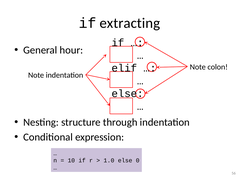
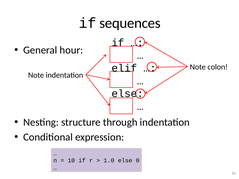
extracting: extracting -> sequences (130, 23)
